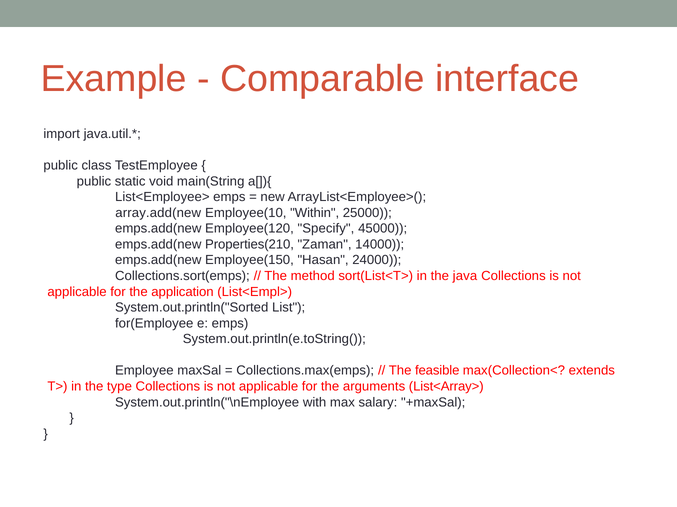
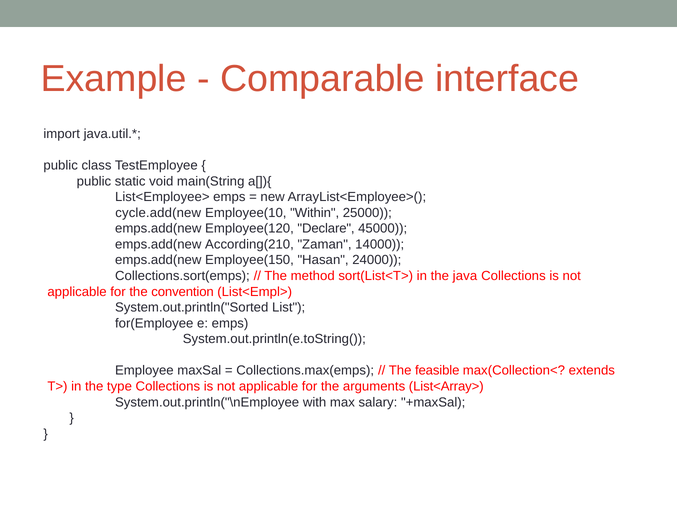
array.add(new: array.add(new -> cycle.add(new (158, 213)
Specify: Specify -> Declare (326, 229)
Properties(210: Properties(210 -> According(210 (249, 245)
application: application -> convention (183, 292)
